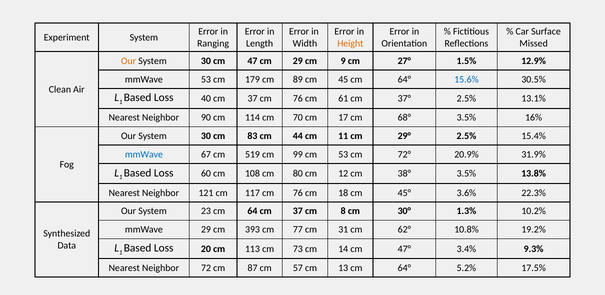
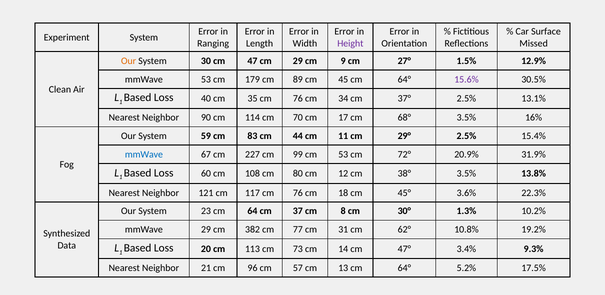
Height colour: orange -> purple (350, 43)
15.6% colour: blue -> purple (466, 79)
40 cm 37: 37 -> 35 (253, 98)
61: 61 -> 34 (343, 98)
30: 30 -> 59 (206, 136)
519: 519 -> 227 (253, 154)
393: 393 -> 382 (253, 230)
72: 72 -> 21 (206, 268)
87: 87 -> 96 (253, 268)
